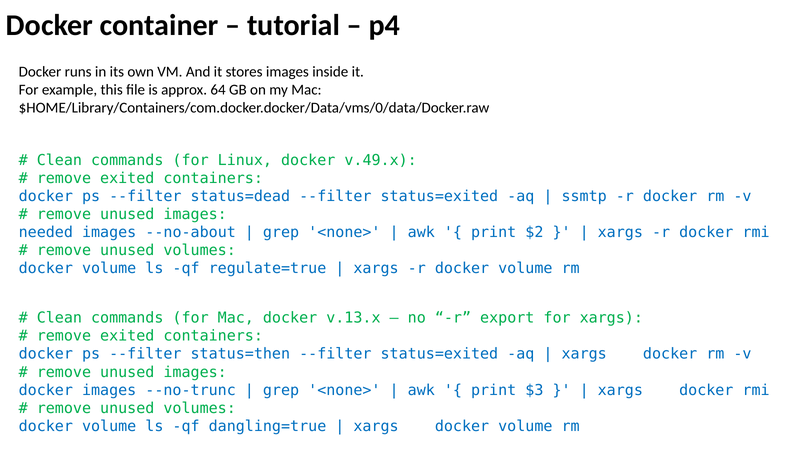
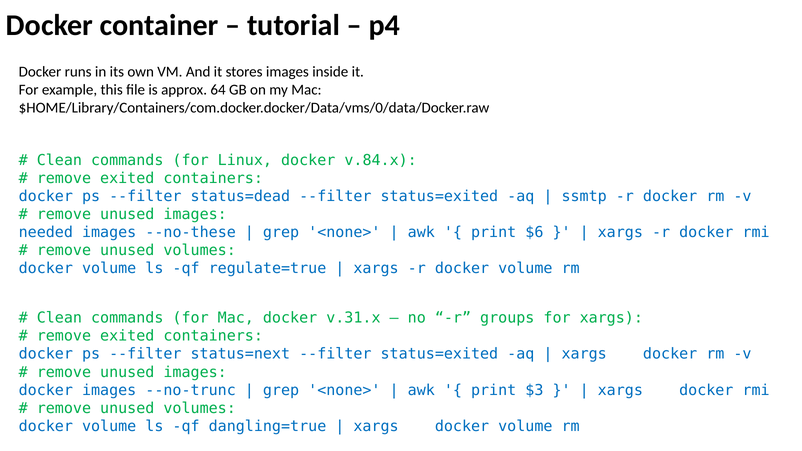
v.49.x: v.49.x -> v.84.x (381, 160)
--no-about: --no-about -> --no-these (191, 232)
$2: $2 -> $6 (534, 232)
v.13.x: v.13.x -> v.31.x (353, 318)
export: export -> groups (507, 318)
status=then: status=then -> status=next (240, 354)
